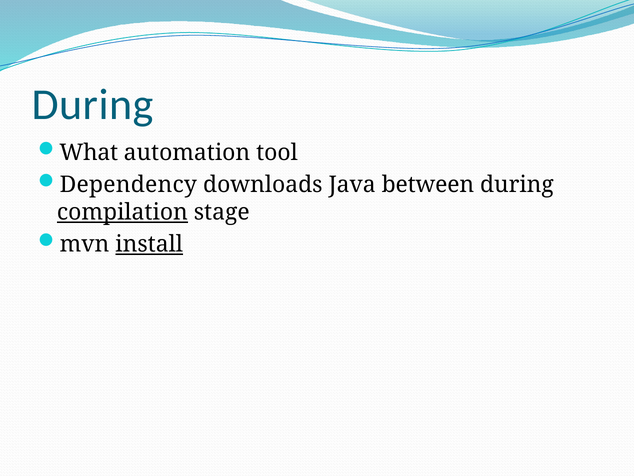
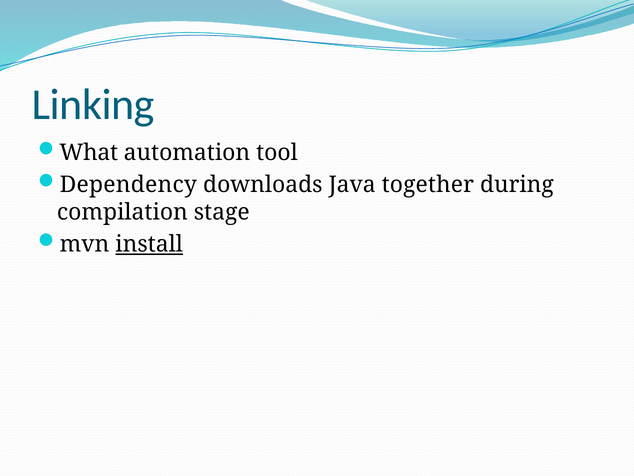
During: During -> Linking (93, 105)
between: between -> together (428, 185)
compilation underline: present -> none (122, 212)
